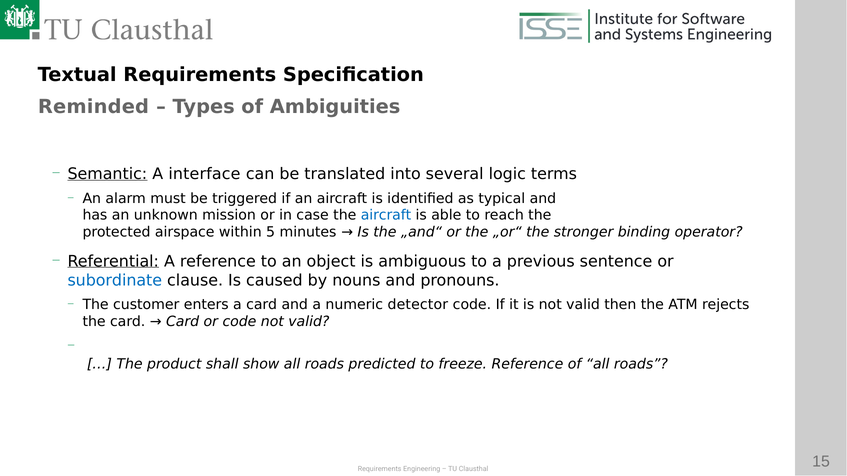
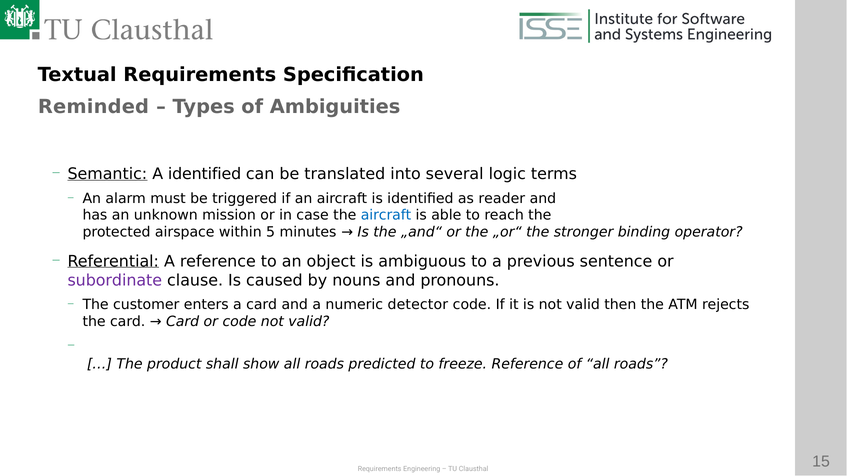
A interface: interface -> identified (205, 174)
typical: typical -> reader (502, 199)
subordinate colour: blue -> purple (115, 281)
